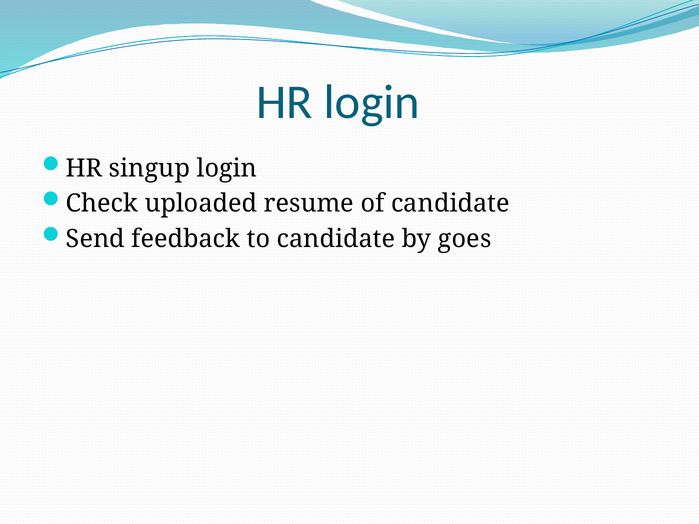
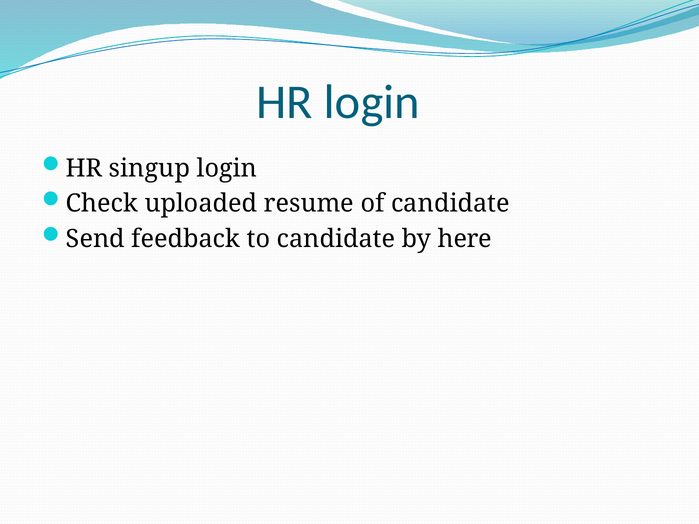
goes: goes -> here (465, 239)
